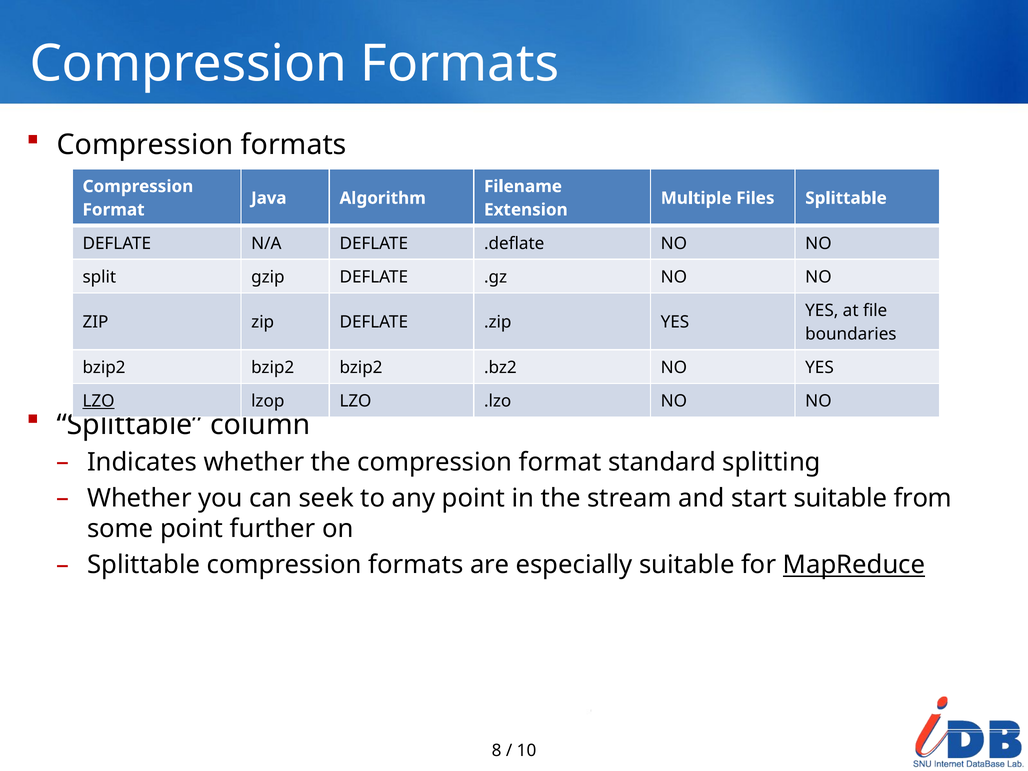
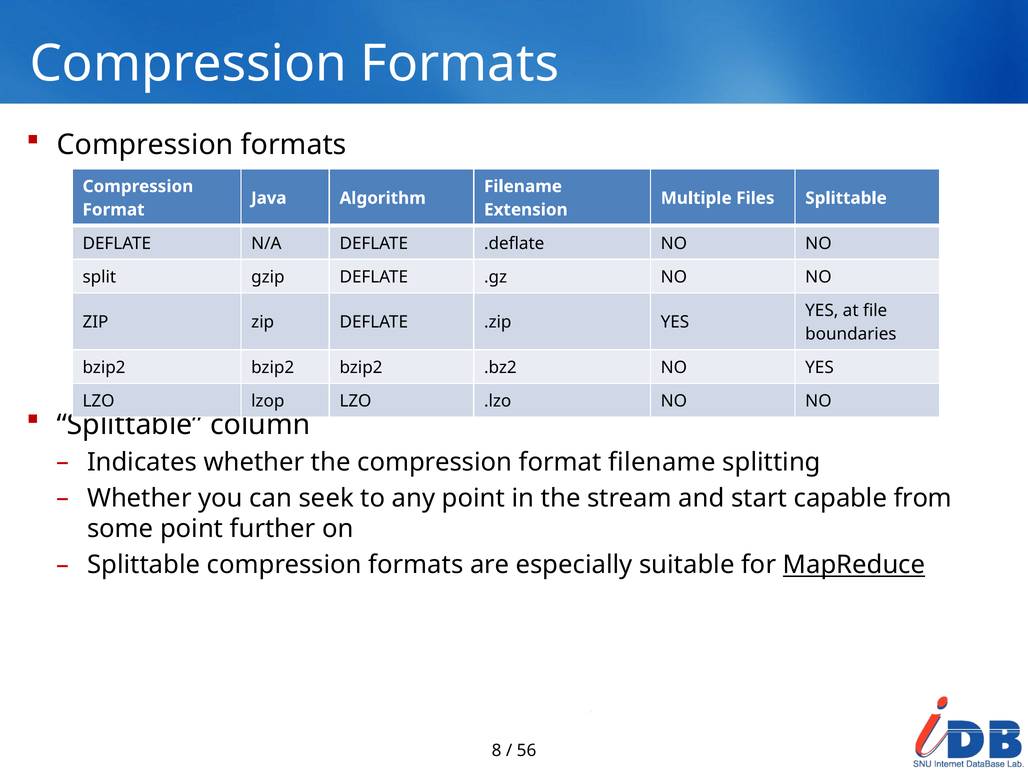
LZO underline: present -> none (99, 401)
format standard: standard -> filename (662, 462)
start suitable: suitable -> capable (840, 498)
10: 10 -> 56 (527, 751)
